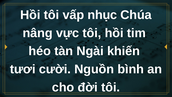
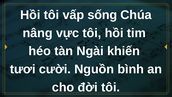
nhục: nhục -> sống (102, 15)
